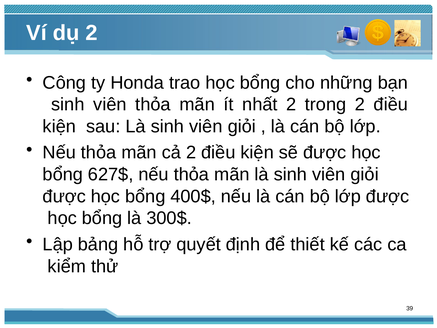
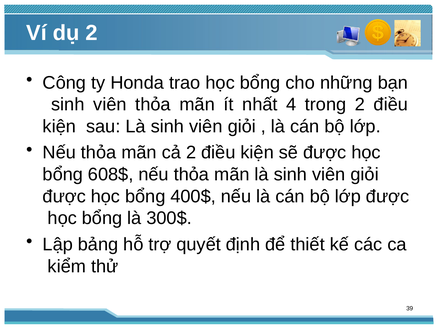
nhất 2: 2 -> 4 (291, 104)
627$: 627$ -> 608$ (111, 174)
